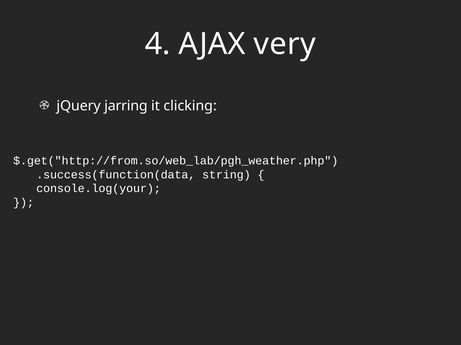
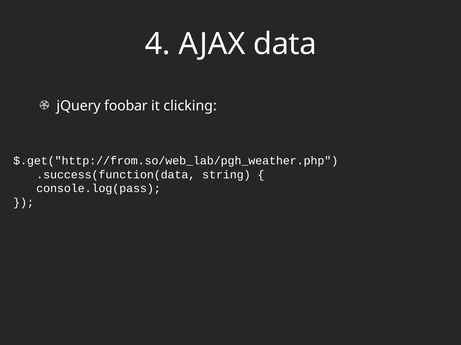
very: very -> data (285, 44)
jarring: jarring -> foobar (126, 106)
console.log(your: console.log(your -> console.log(pass (99, 189)
